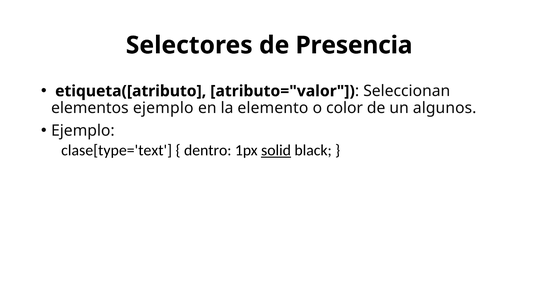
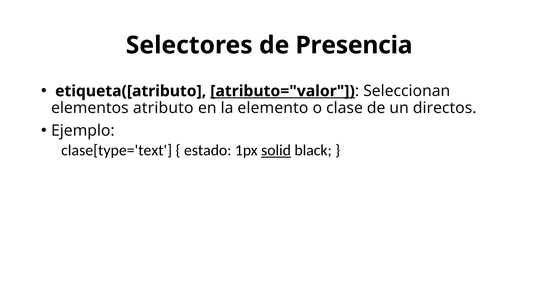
atributo="valor underline: none -> present (283, 91)
elementos ejemplo: ejemplo -> atributo (163, 108)
color: color -> clase (344, 108)
algunos: algunos -> directos (445, 108)
dentro: dentro -> estado (208, 150)
